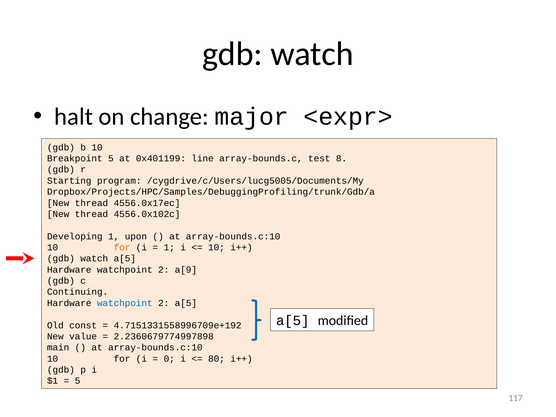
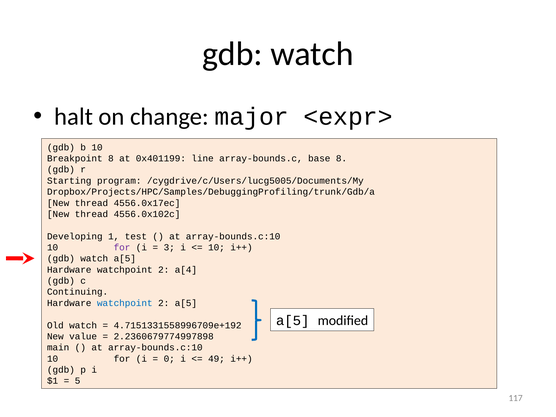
Breakpoint 5: 5 -> 8 (111, 158)
test: test -> base (319, 158)
upon: upon -> test (136, 236)
for colour: orange -> purple (122, 247)
1: 1 -> 3 (169, 247)
a[9: a[9 -> a[4 (186, 270)
Old const: const -> watch (83, 325)
80: 80 -> 49 (216, 359)
